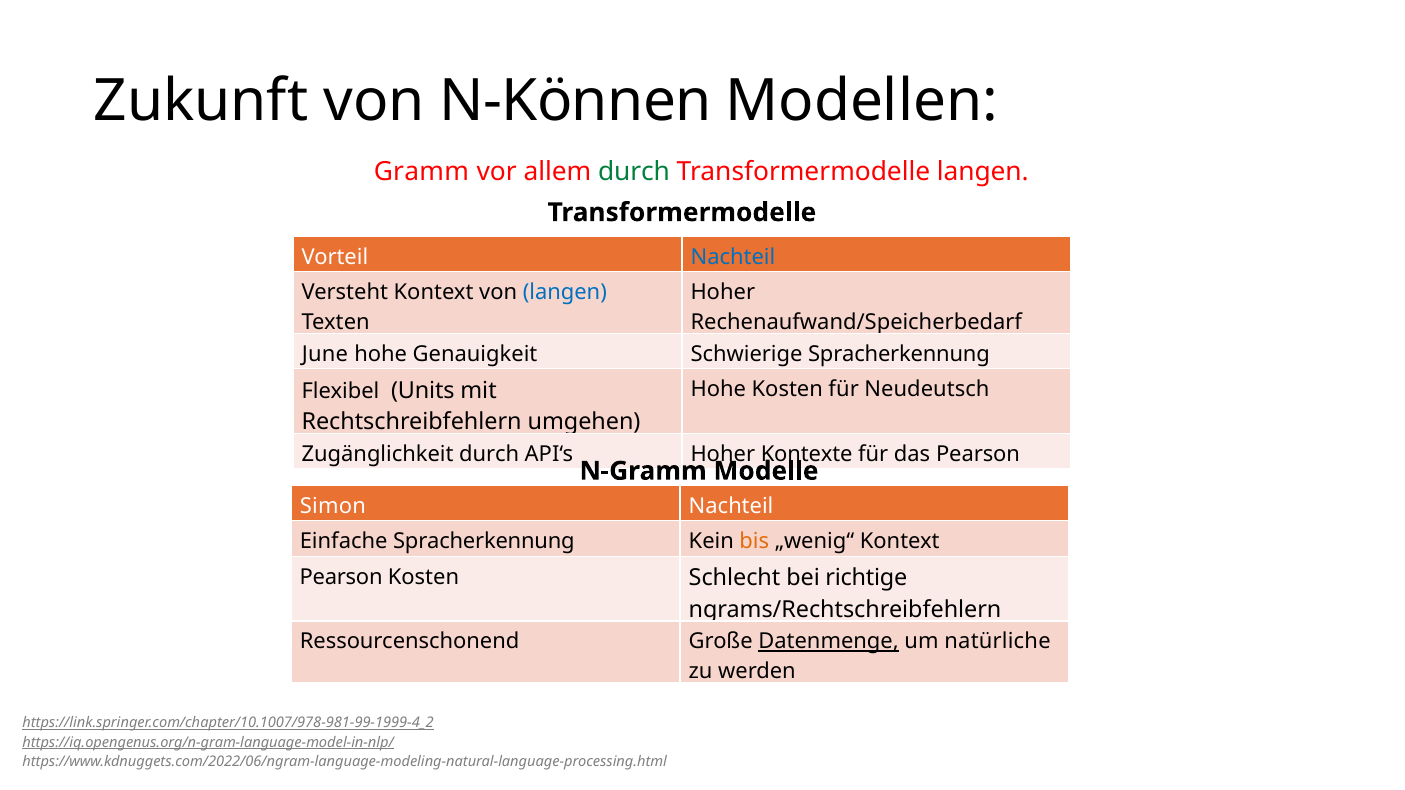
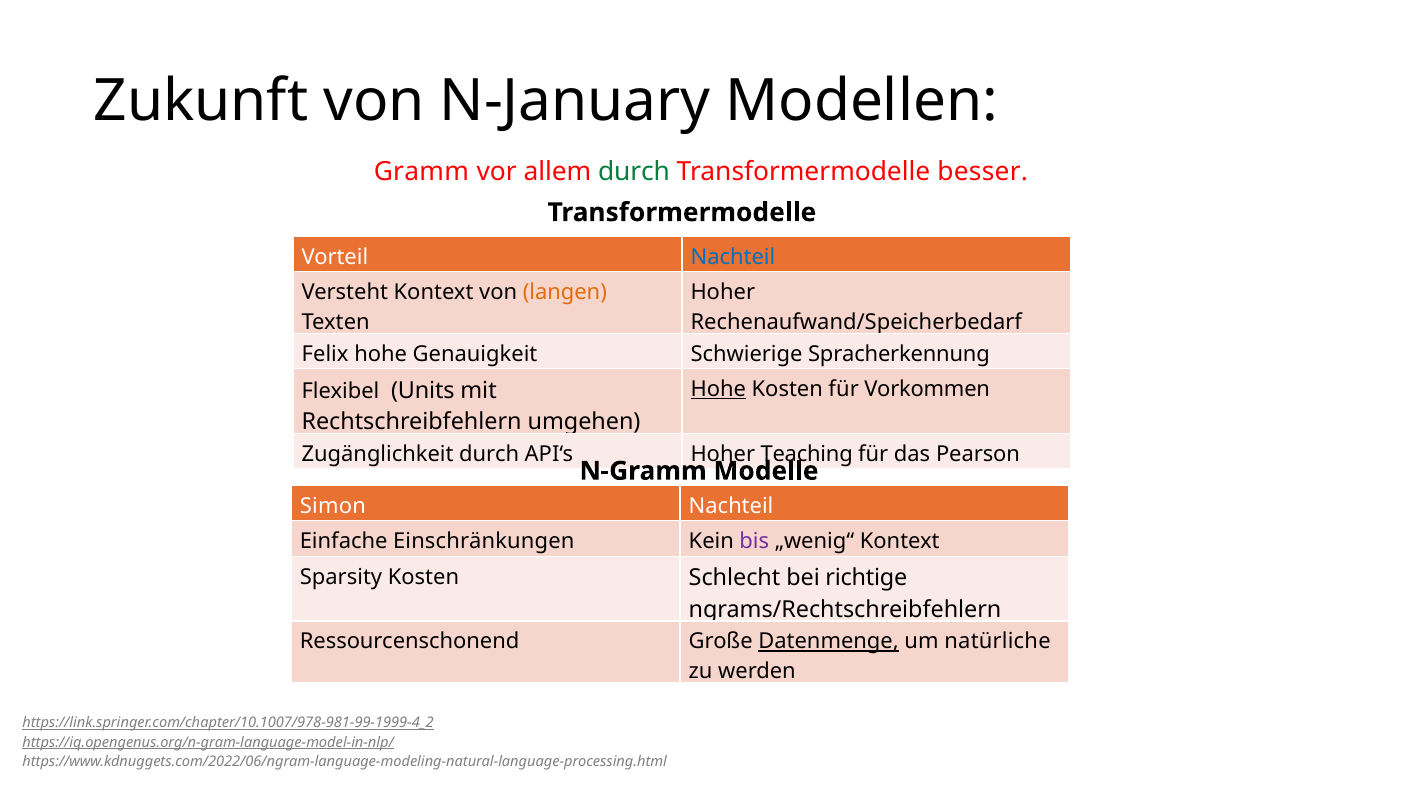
N-Können: N-Können -> N-January (575, 101)
Transformermodelle langen: langen -> besser (983, 172)
langen colour: blue -> orange (565, 293)
June: June -> Felix (325, 354)
Hohe underline: none -> present (718, 390)
Neudeutsch: Neudeutsch -> Vorkommen (927, 390)
Kontexte: Kontexte -> Teaching (807, 454)
Einfache Spracherkennung: Spracherkennung -> Einschränkungen (484, 542)
bis colour: orange -> purple (754, 542)
Pearson: Pearson -> Sparsity (341, 577)
